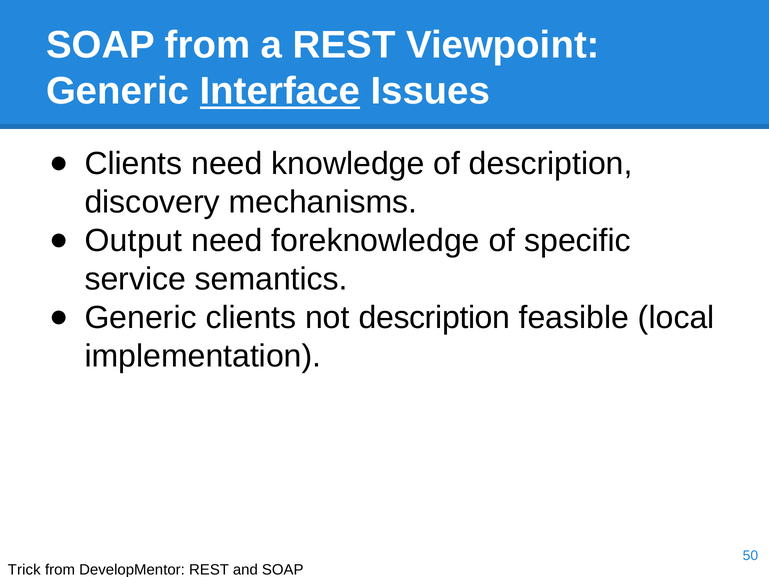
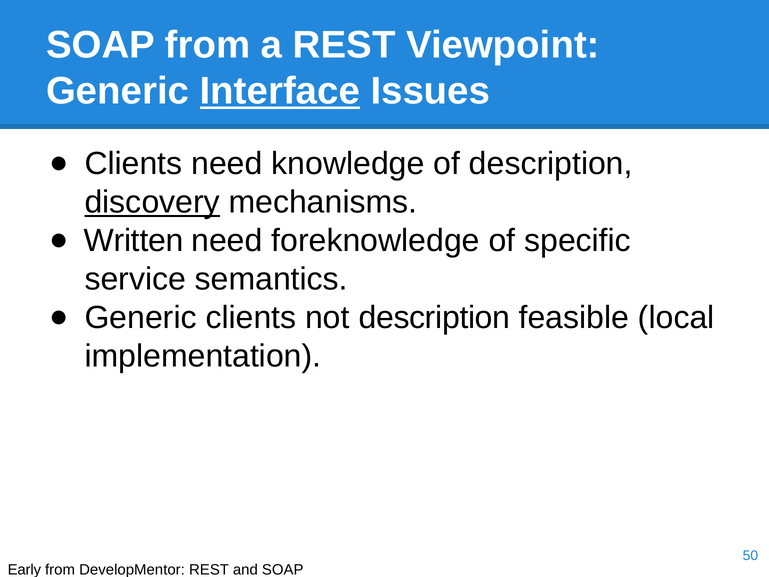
discovery underline: none -> present (152, 202)
Output: Output -> Written (134, 241)
Trick: Trick -> Early (24, 569)
